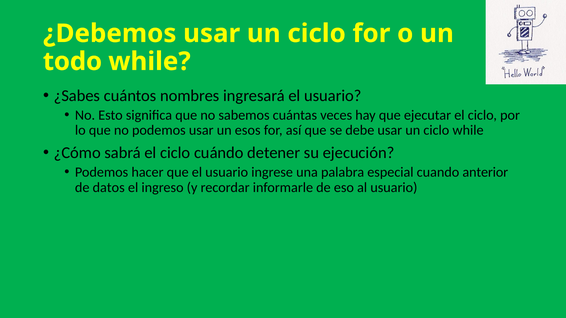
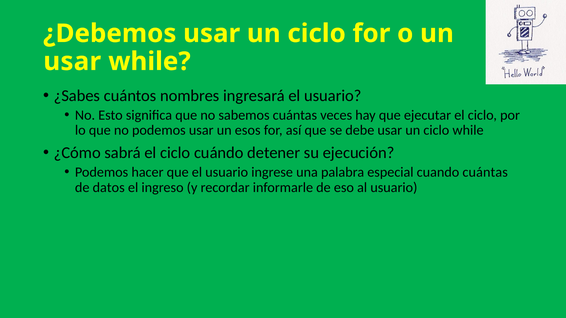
todo: todo -> usar (72, 62)
cuando anterior: anterior -> cuántas (485, 172)
